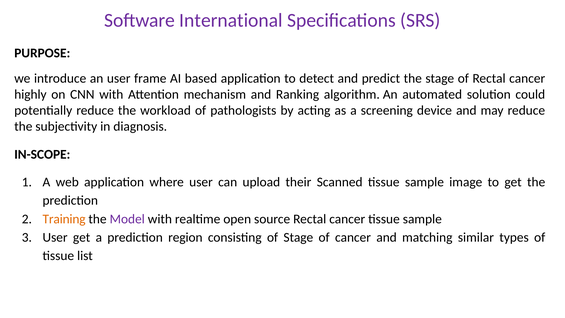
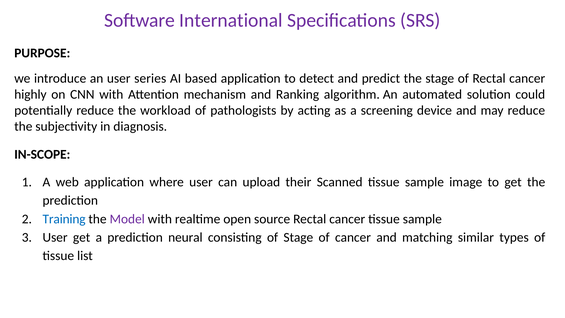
frame: frame -> series (150, 78)
Training colour: orange -> blue (64, 219)
region: region -> neural (185, 237)
